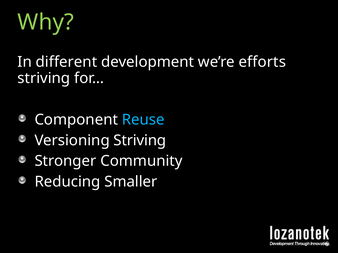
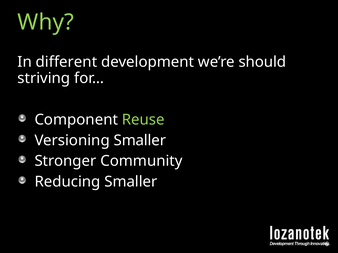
efforts: efforts -> should (262, 62)
Reuse colour: light blue -> light green (143, 120)
Versioning Striving: Striving -> Smaller (140, 141)
